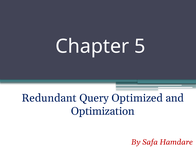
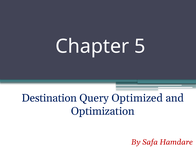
Redundant: Redundant -> Destination (49, 98)
